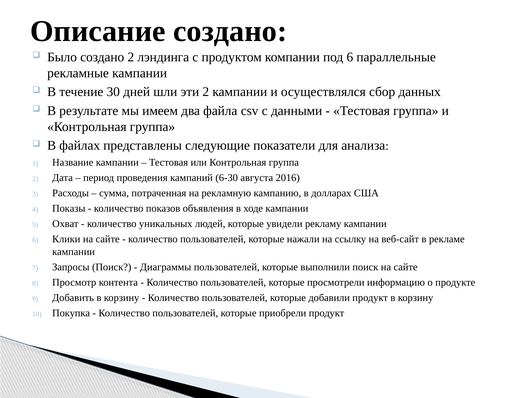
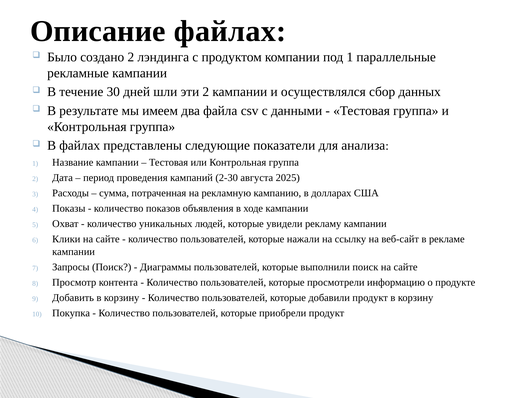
Описание создано: создано -> файлах (230, 31)
под 6: 6 -> 1 (350, 57)
6-30: 6-30 -> 2-30 (227, 178)
2016: 2016 -> 2025 (288, 178)
